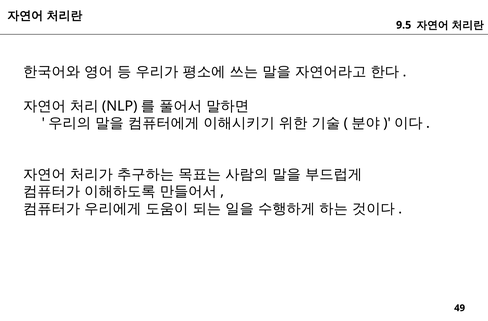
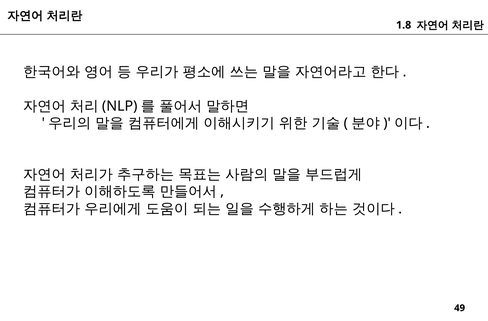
9.5: 9.5 -> 1.8 (404, 25)
